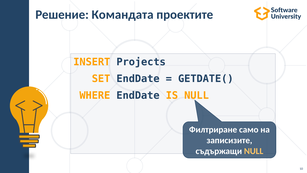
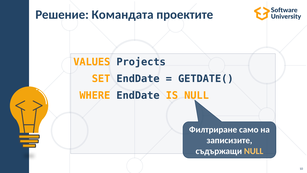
INSERT: INSERT -> VALUES (92, 62)
